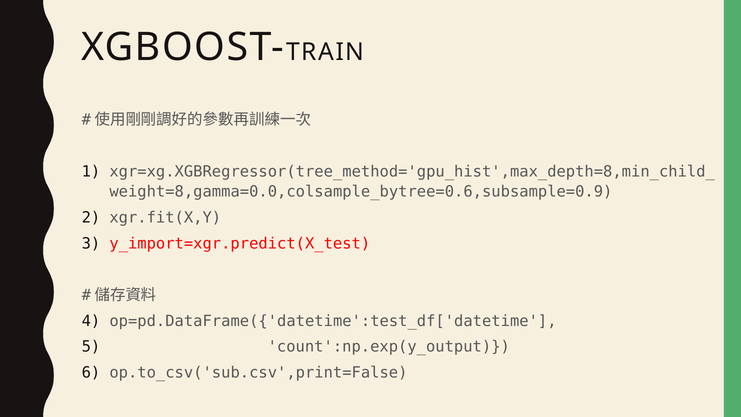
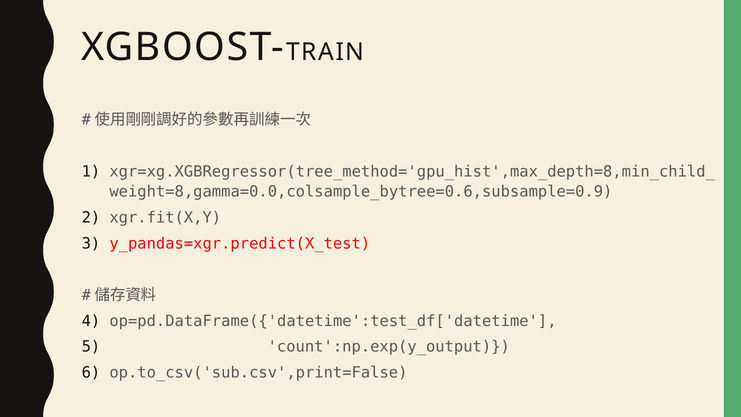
y_import=xgr.predict(X_test: y_import=xgr.predict(X_test -> y_pandas=xgr.predict(X_test (240, 243)
